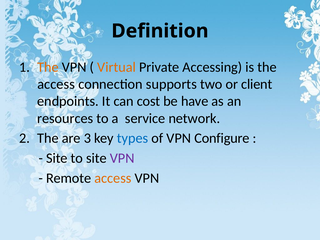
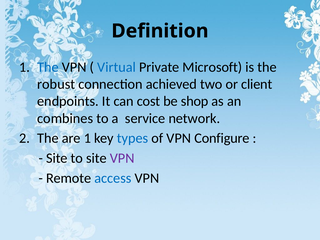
The colour: orange -> blue (48, 67)
Virtual colour: orange -> blue (117, 67)
Accessing: Accessing -> Microsoft (212, 67)
access: access -> robust (56, 84)
supports: supports -> achieved (171, 84)
have: have -> shop (195, 101)
resources: resources -> combines (65, 118)
are 3: 3 -> 1 (87, 138)
access colour: orange -> blue (113, 178)
